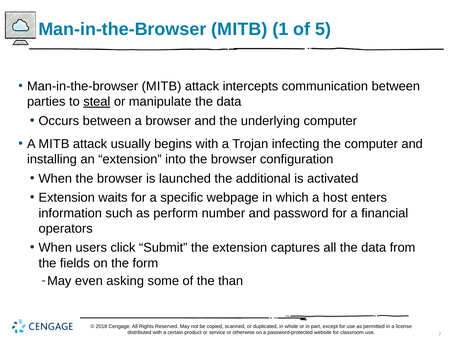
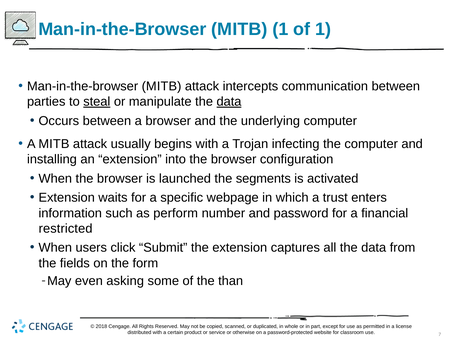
of 5: 5 -> 1 (323, 29)
data underline: none -> present (229, 102)
additional: additional -> segments (263, 178)
host: host -> trust (335, 198)
operators: operators -> restricted (66, 228)
